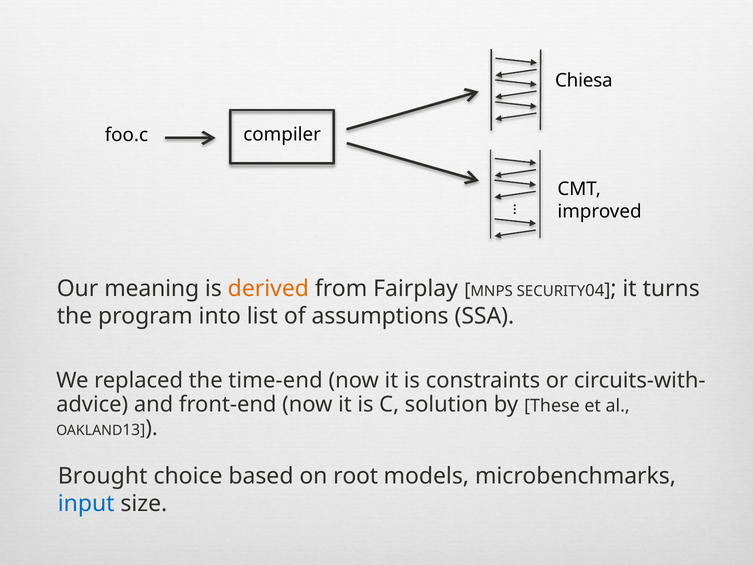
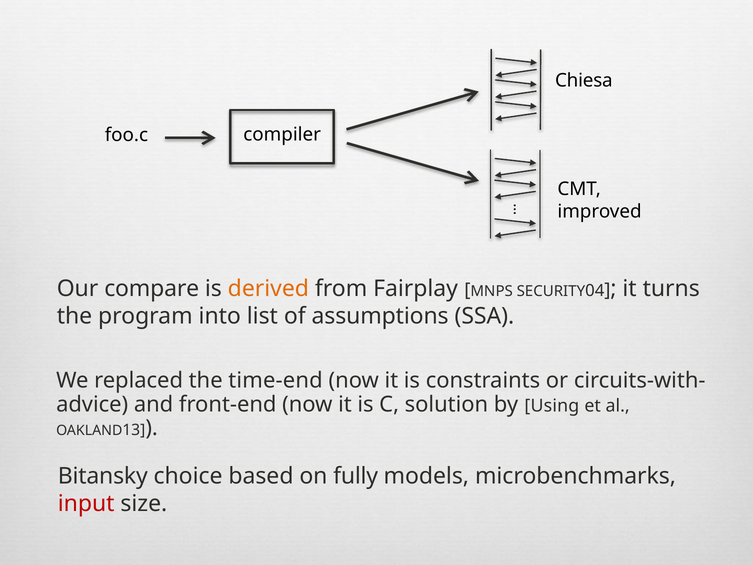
meaning: meaning -> compare (152, 288)
These: These -> Using (552, 406)
Brought: Brought -> Bitansky (103, 476)
root: root -> fully (356, 476)
input colour: blue -> red (86, 504)
